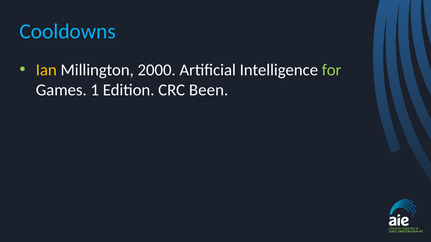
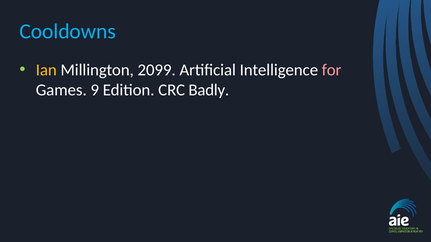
2000: 2000 -> 2099 (157, 70)
for colour: light green -> pink (332, 70)
1: 1 -> 9 (95, 90)
Been: Been -> Badly (209, 90)
